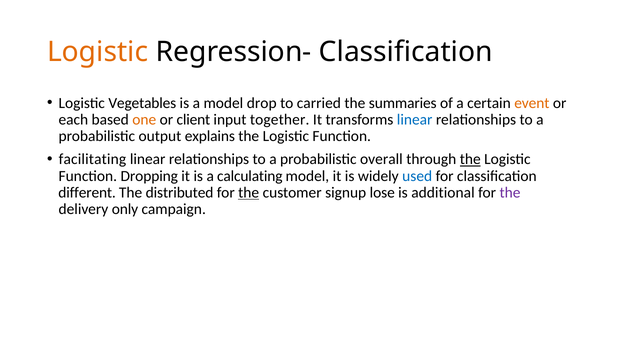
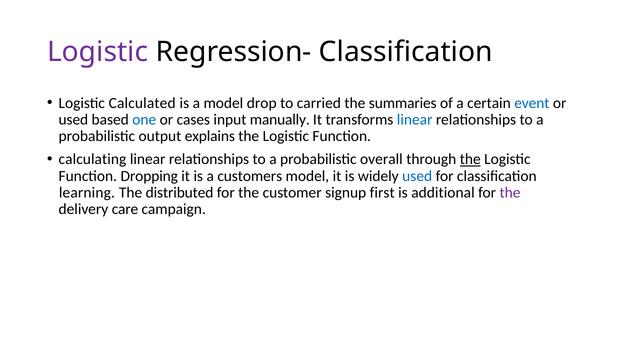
Logistic colour: orange -> purple (98, 52)
Vegetables: Vegetables -> Calculated (142, 103)
event colour: orange -> blue (532, 103)
each: each -> used (73, 120)
one colour: orange -> blue (144, 120)
client: client -> cases (193, 120)
together: together -> manually (280, 120)
facilitating: facilitating -> calculating (92, 159)
calculating: calculating -> customers (250, 176)
different: different -> learning (87, 193)
the underline: present -> none (249, 193)
lose: lose -> first (382, 193)
only: only -> care (125, 209)
